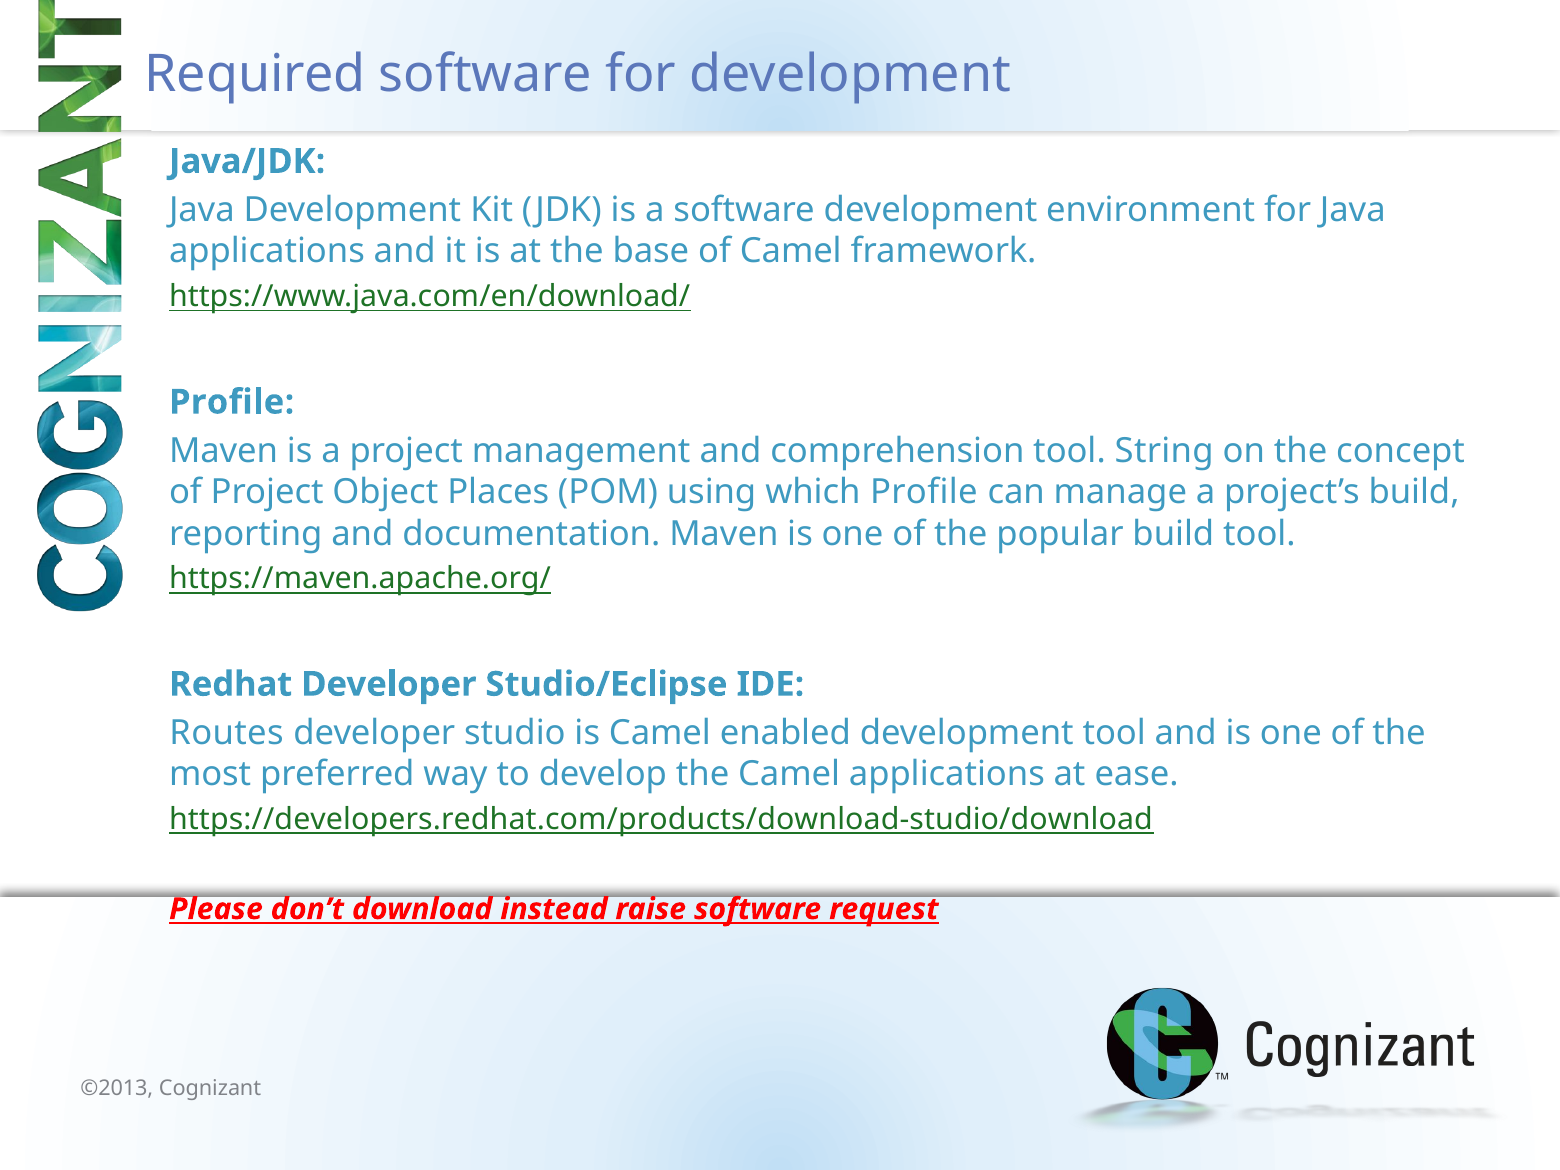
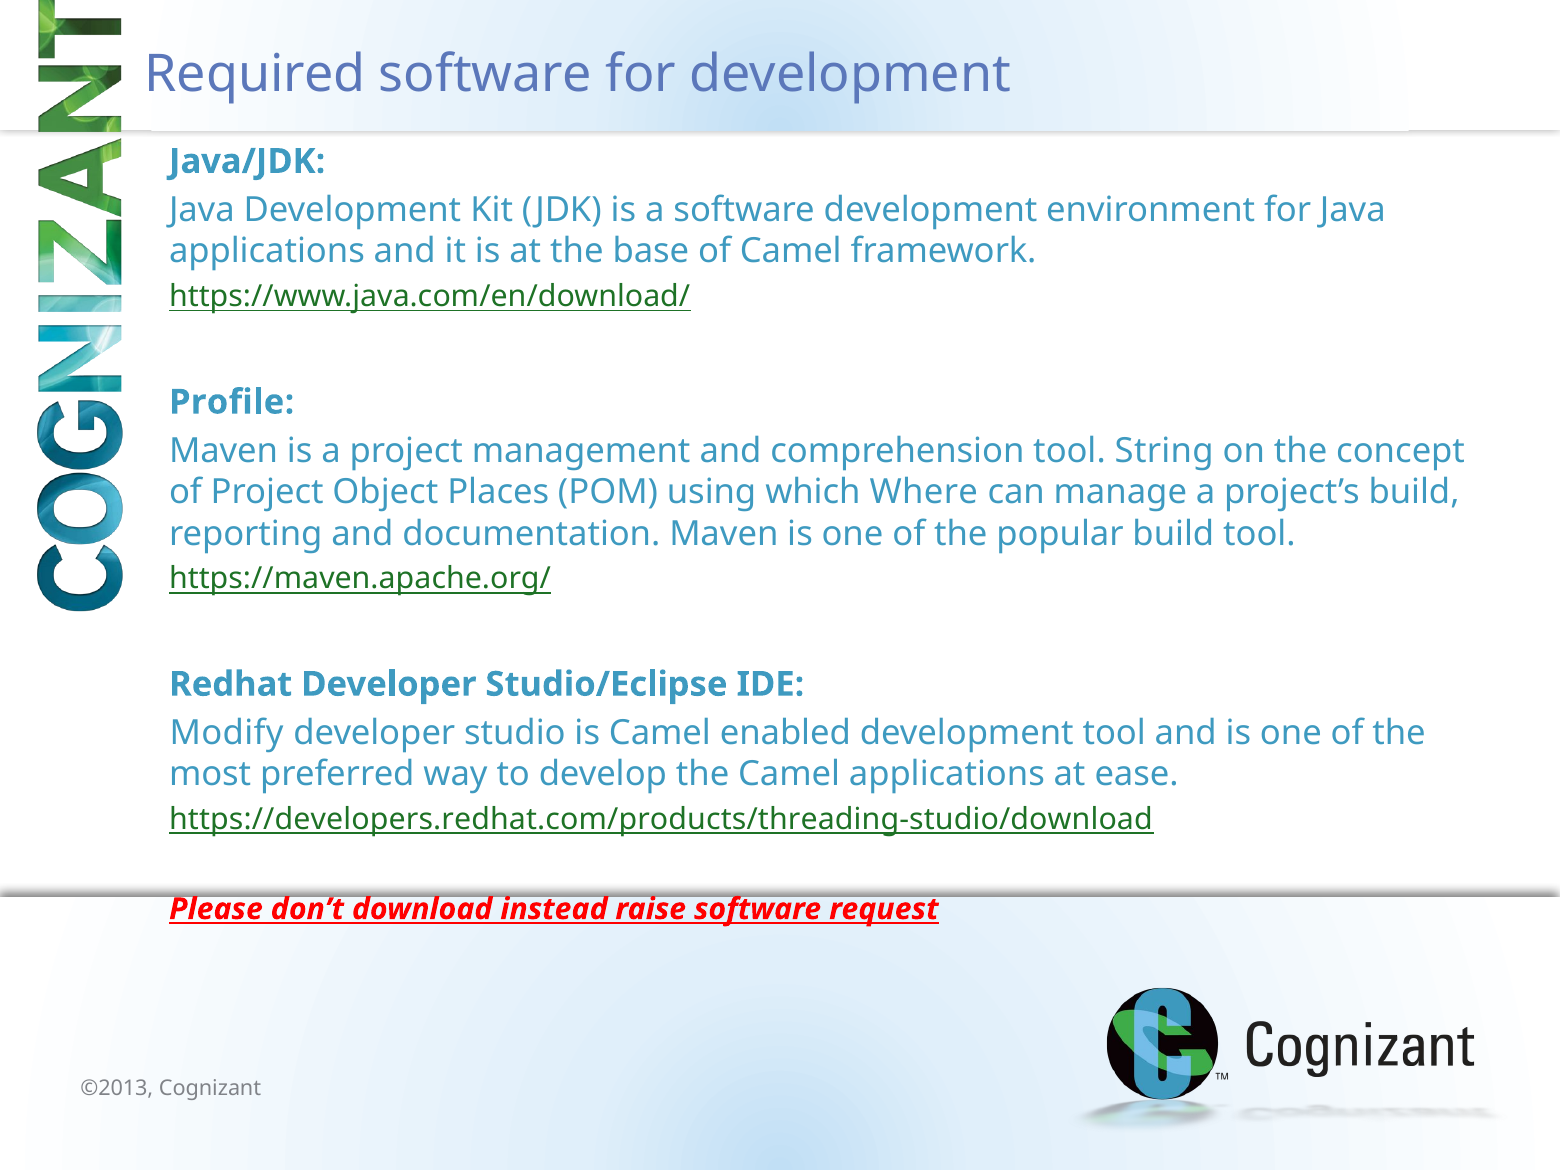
which Profile: Profile -> Where (924, 492)
Routes: Routes -> Modify (227, 733)
https://developers.redhat.com/products/download-studio/download: https://developers.redhat.com/products/download-studio/download -> https://developers.redhat.com/products/threading-studio/download (661, 819)
